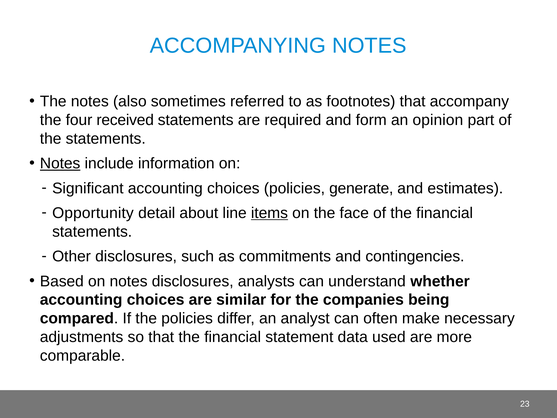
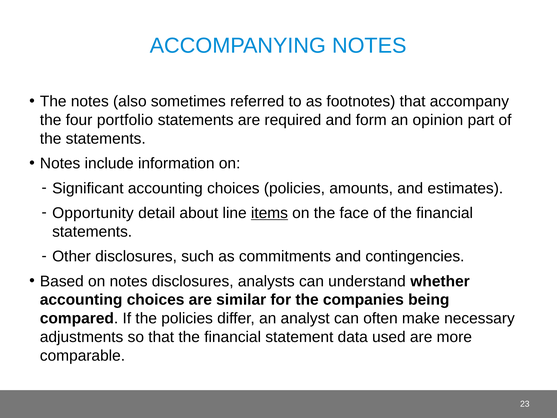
received: received -> portfolio (125, 120)
Notes underline: present -> none (60, 163)
generate: generate -> amounts (361, 188)
